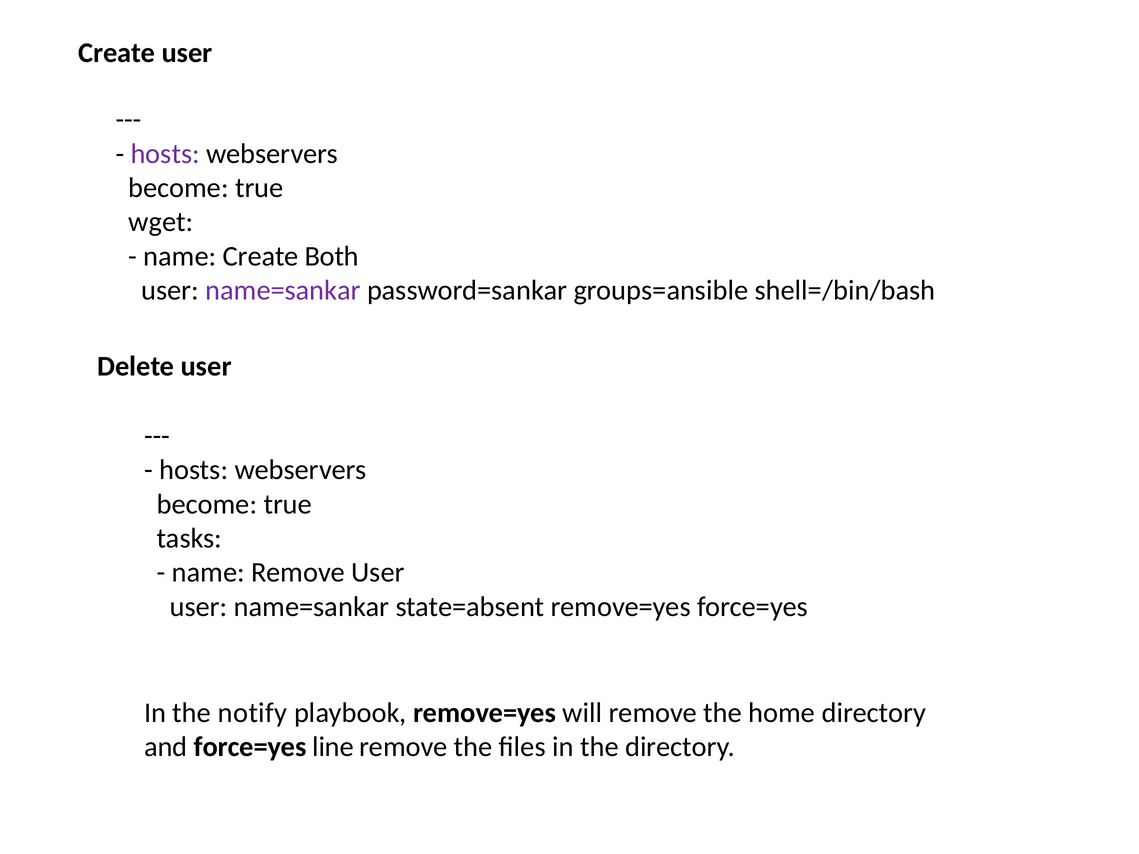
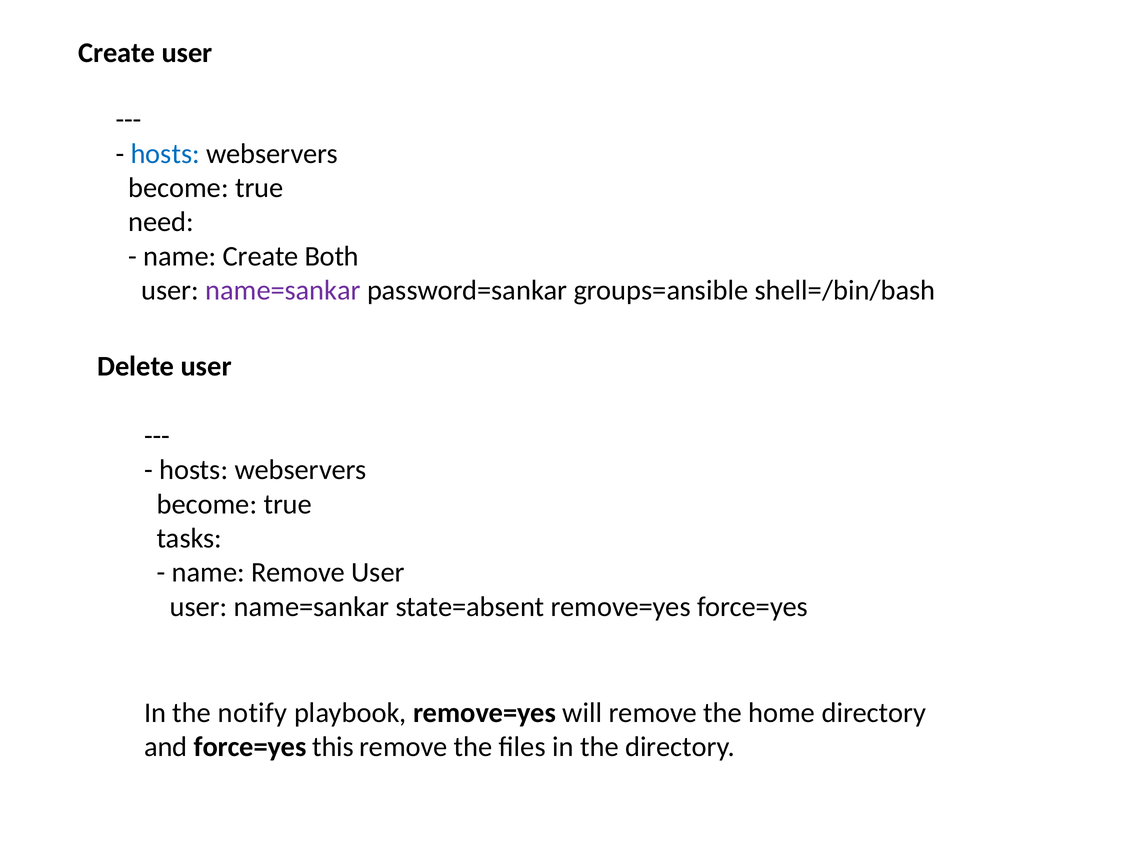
hosts colour: purple -> blue (165, 154)
wget: wget -> need (161, 222)
line: line -> this (333, 747)
